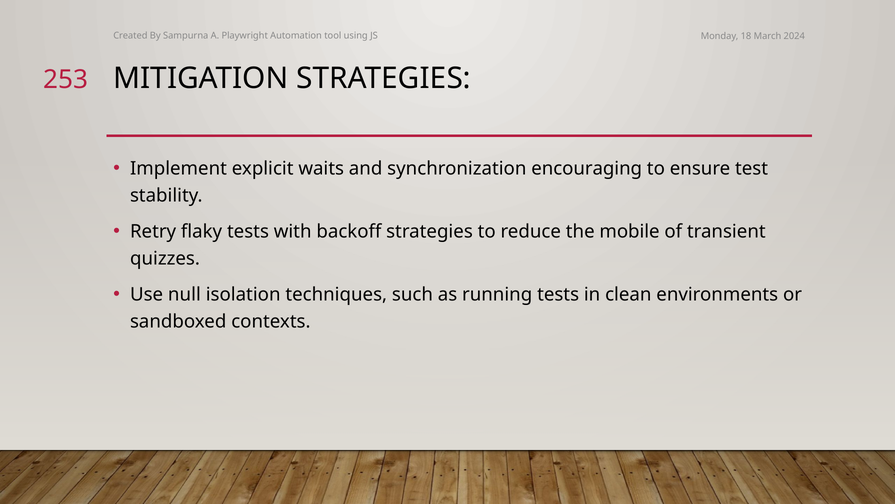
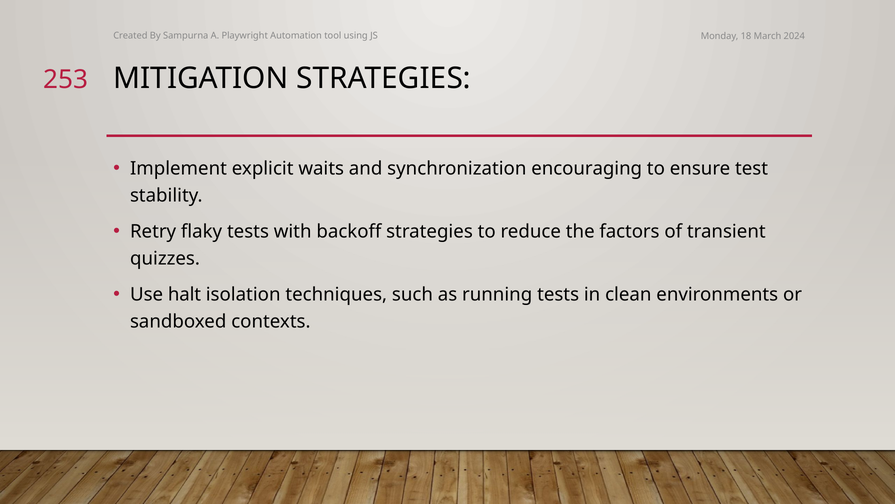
mobile: mobile -> factors (630, 231)
null: null -> halt (185, 294)
